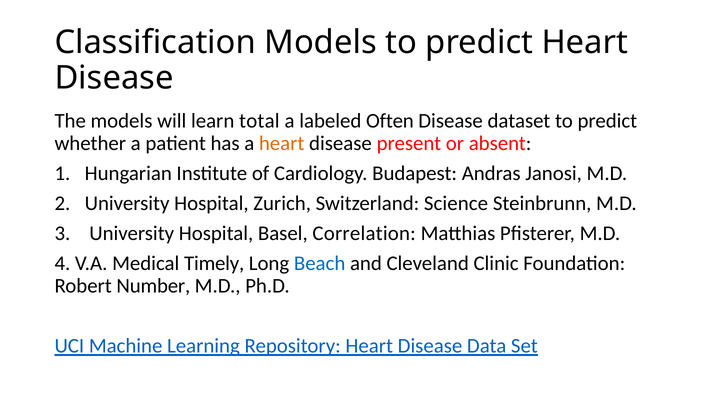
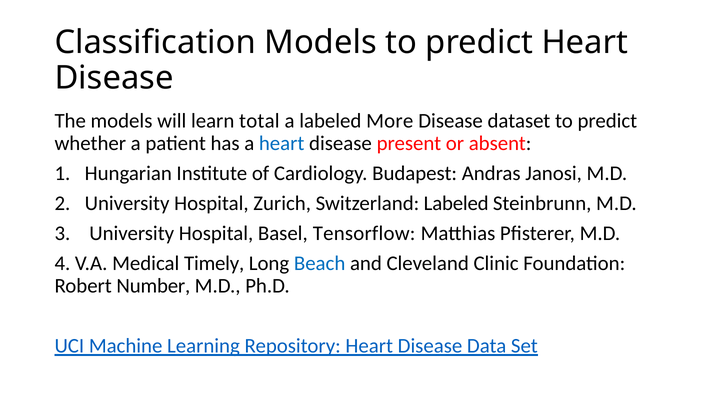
Often: Often -> More (390, 121)
heart colour: orange -> blue (282, 143)
Switzerland Science: Science -> Labeled (456, 203)
Correlation: Correlation -> Tensorflow (364, 233)
